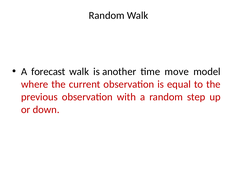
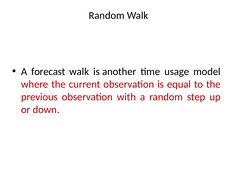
move: move -> usage (177, 71)
